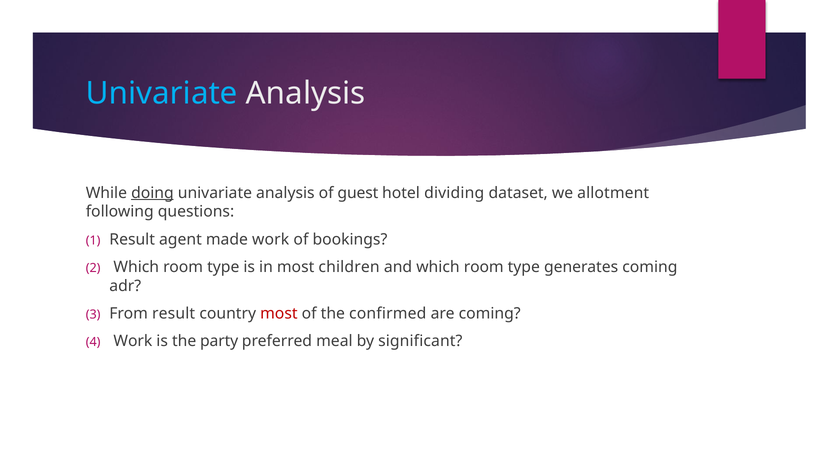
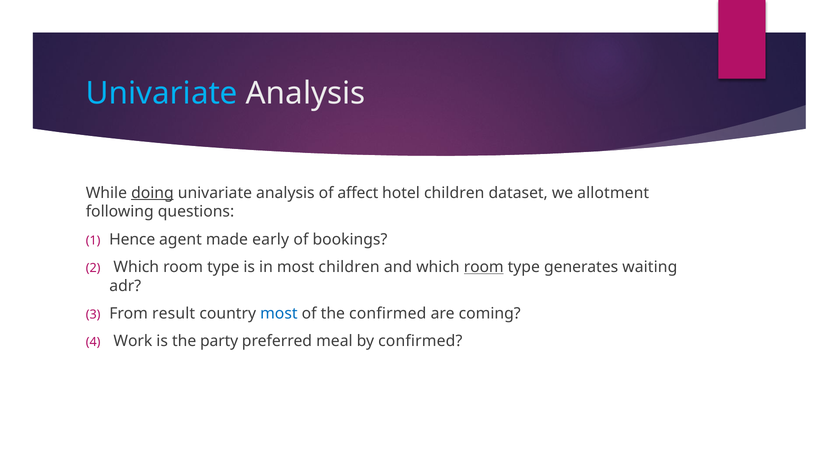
guest: guest -> affect (358, 193)
hotel dividing: dividing -> children (454, 193)
Result: Result -> Hence (132, 239)
made work: work -> early (271, 239)
room underline: none -> present (484, 267)
generates coming: coming -> waiting (650, 267)
most colour: red -> blue (279, 313)
by significant: significant -> confirmed (420, 341)
